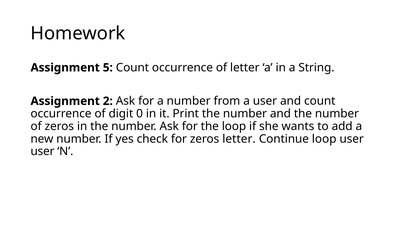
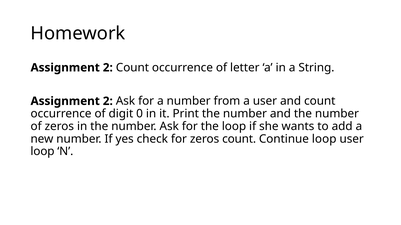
5: 5 -> 2 (108, 68)
zeros letter: letter -> count (239, 139)
user: user -> loop (42, 152)
